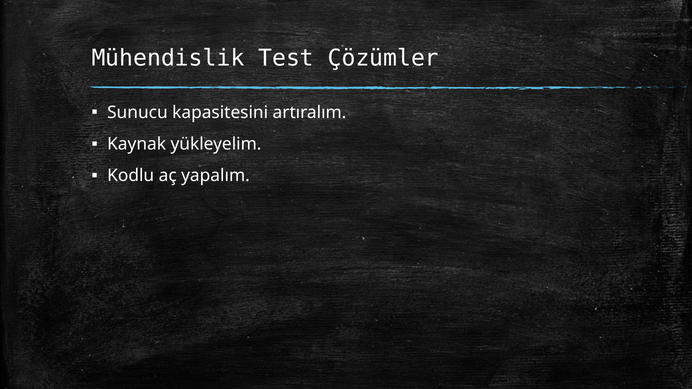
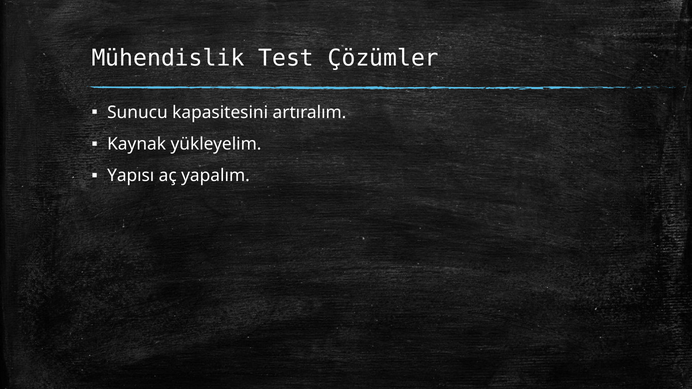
Kodlu: Kodlu -> Yapısı (131, 176)
